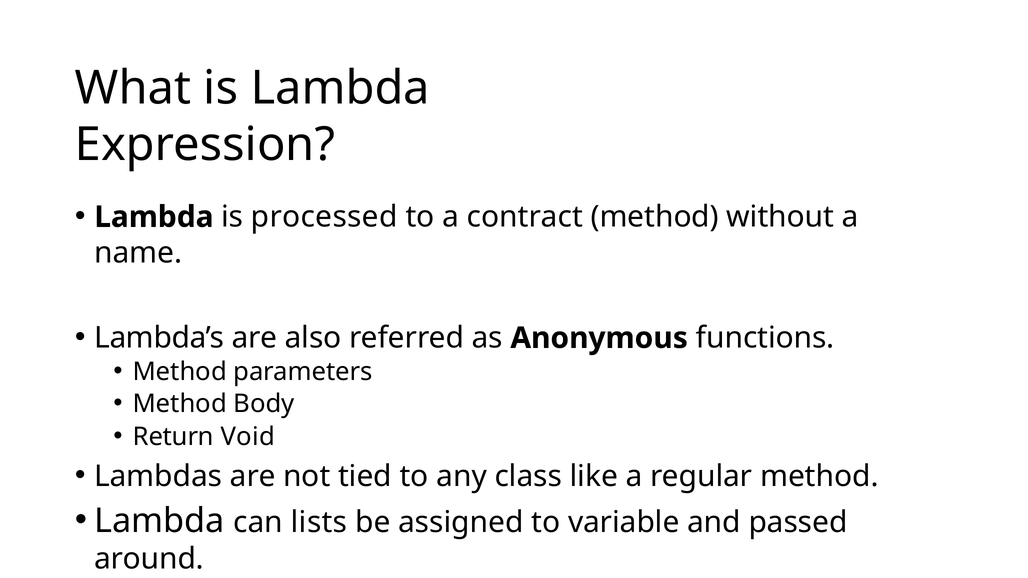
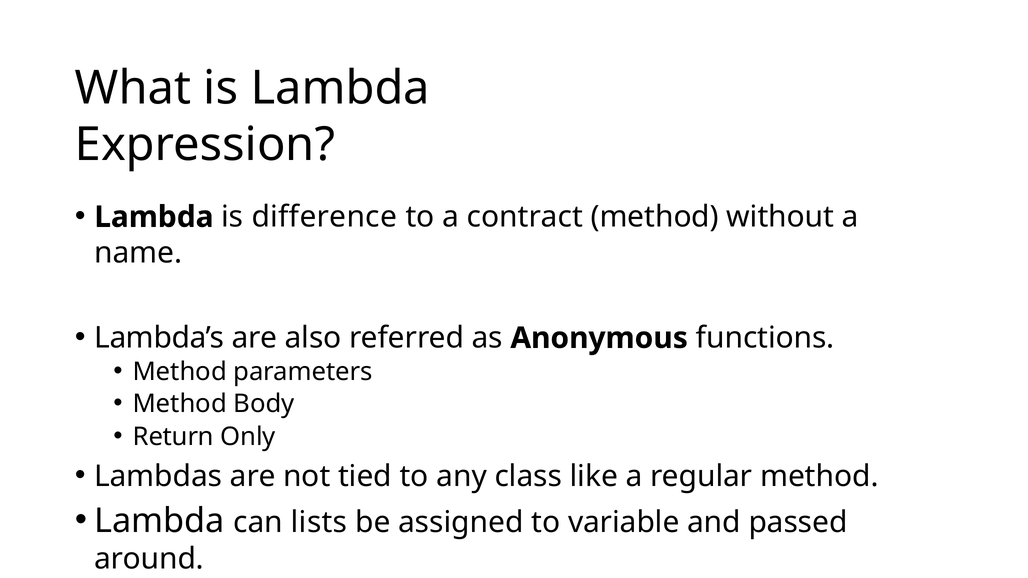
processed: processed -> difference (324, 217)
Void: Void -> Only (248, 437)
